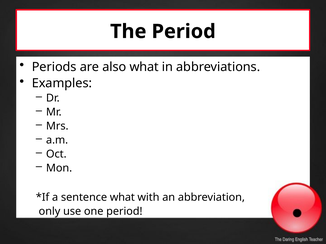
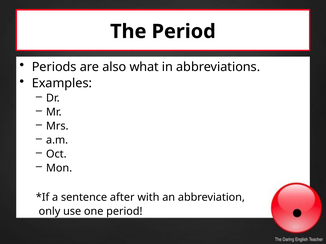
sentence what: what -> after (122, 198)
